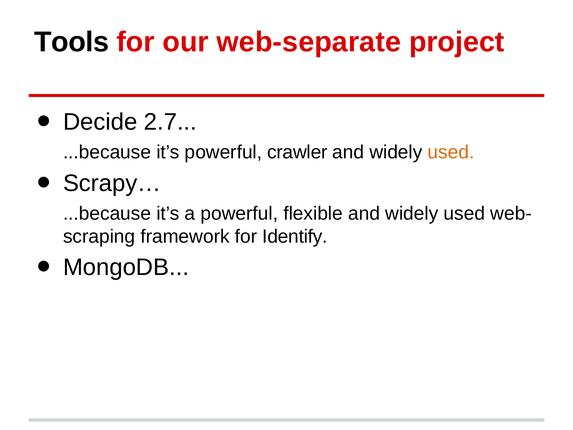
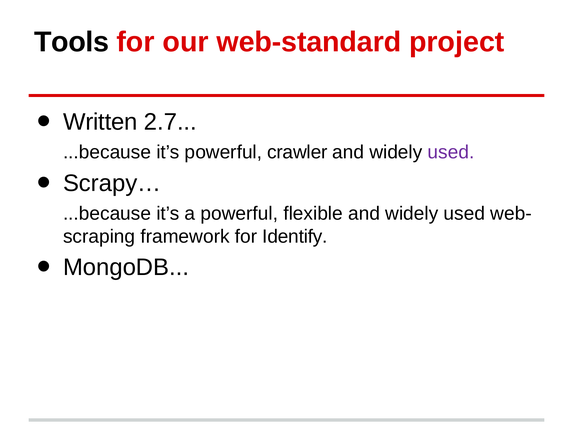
web-separate: web-separate -> web-standard (309, 42)
Decide: Decide -> Written (100, 122)
used colour: orange -> purple (451, 152)
